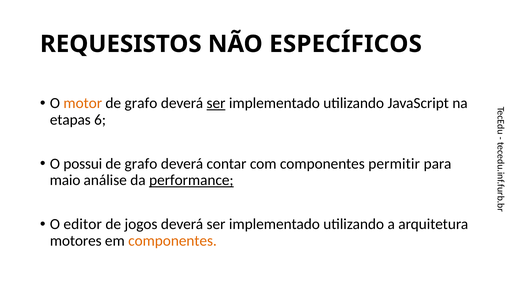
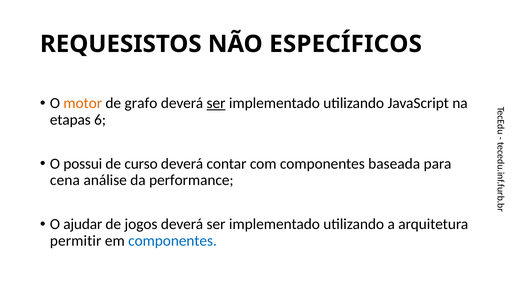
grafo: grafo -> curso (141, 164)
permitir: permitir -> baseada (394, 164)
maio: maio -> cena (65, 180)
performance underline: present -> none (191, 180)
editor: editor -> ajudar (83, 224)
motores: motores -> permitir (76, 241)
componentes colour: orange -> blue (173, 241)
